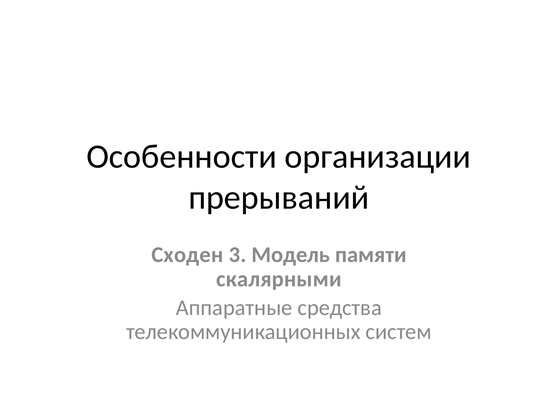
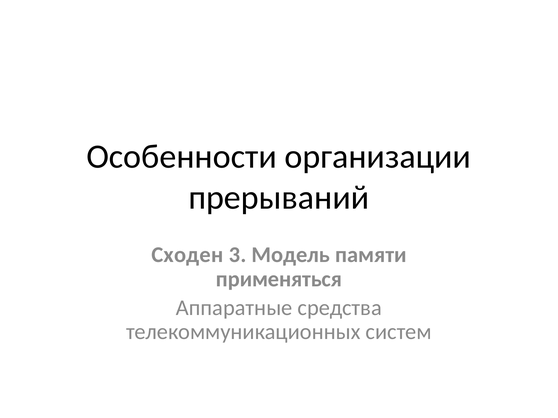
скалярными: скалярными -> применяться (279, 279)
